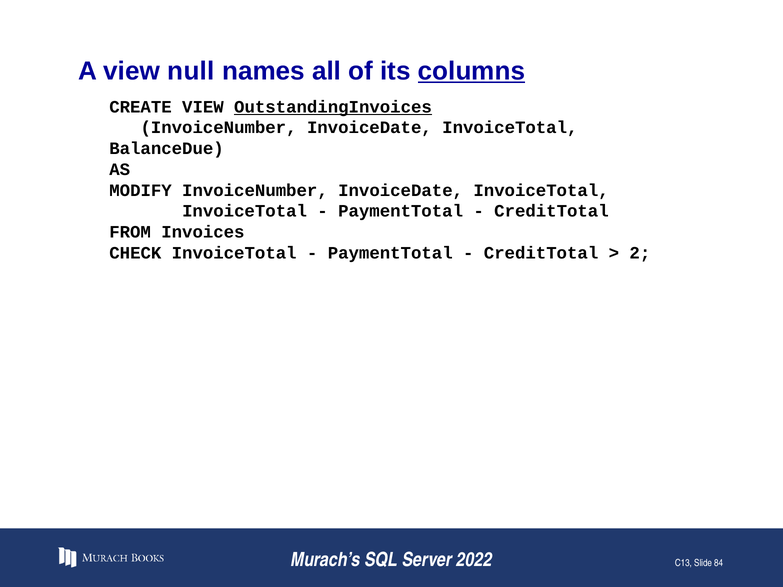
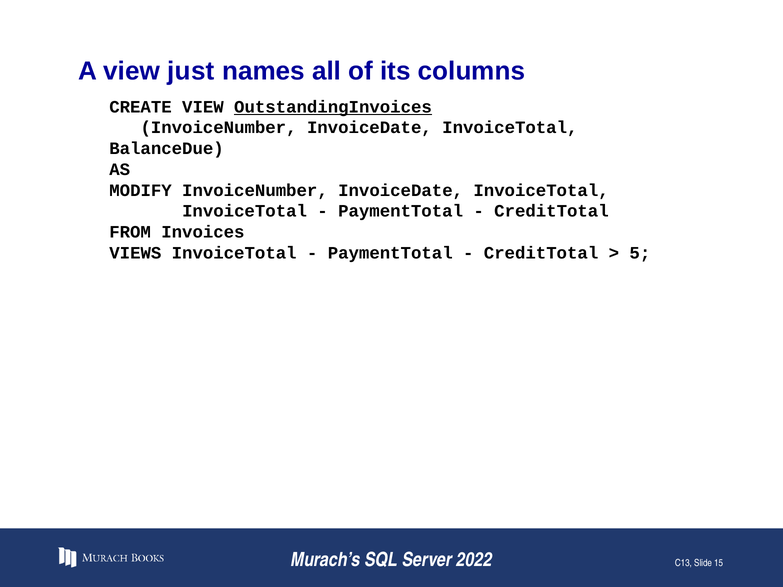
null: null -> just (191, 71)
columns underline: present -> none (472, 71)
CHECK: CHECK -> VIEWS (135, 253)
2: 2 -> 5 (640, 253)
84: 84 -> 15 (719, 563)
